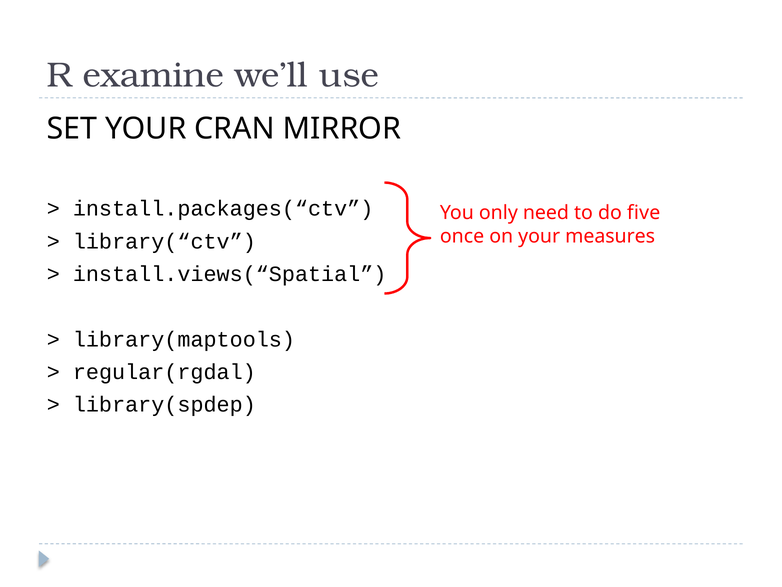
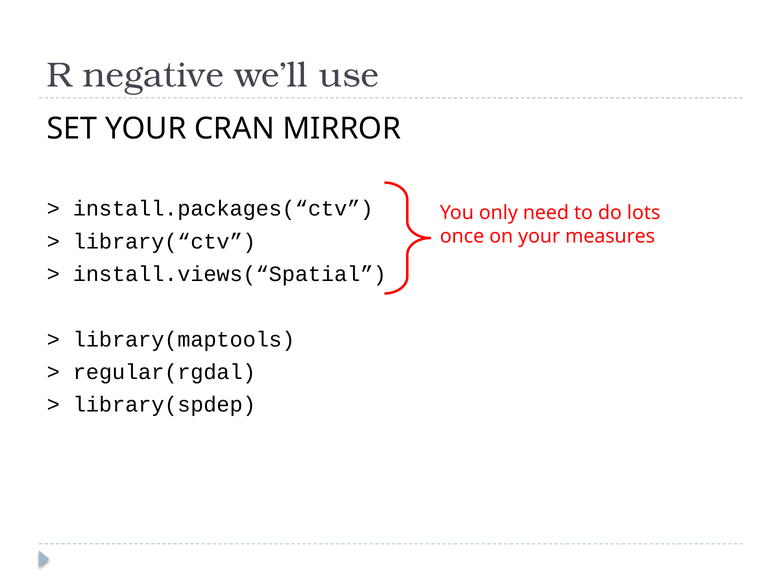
examine: examine -> negative (153, 75)
five: five -> lots (644, 212)
